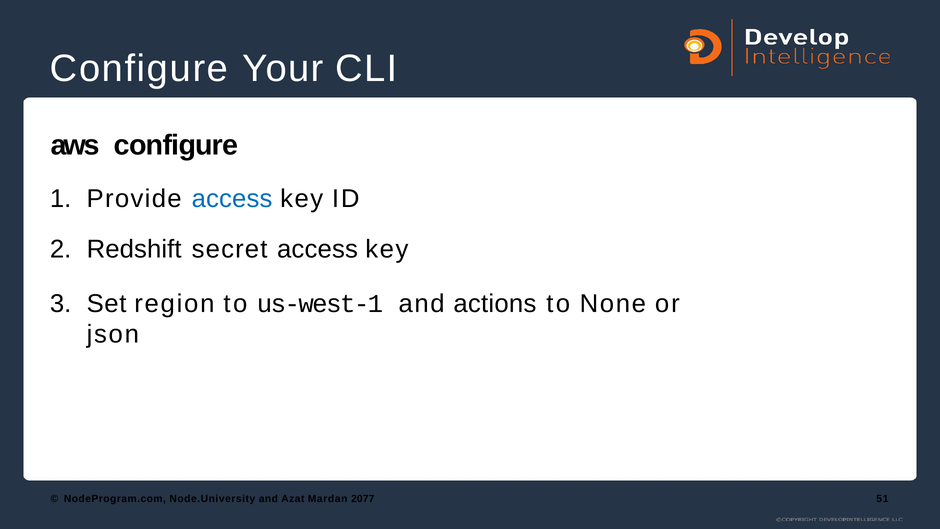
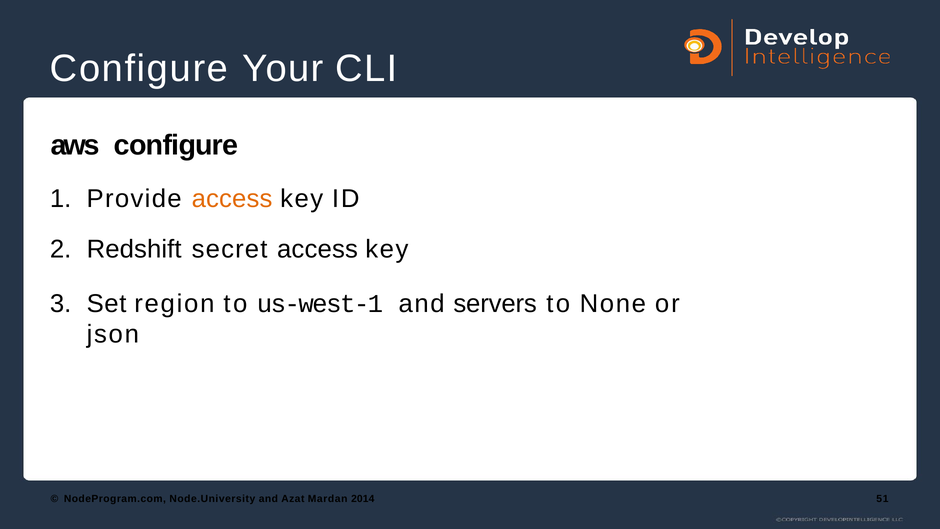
access colour: blue -> orange (232, 199)
actions: actions -> servers (495, 303)
2077: 2077 -> 2014 (363, 499)
